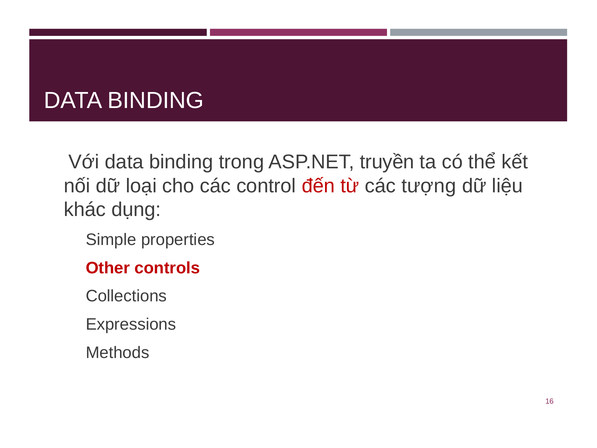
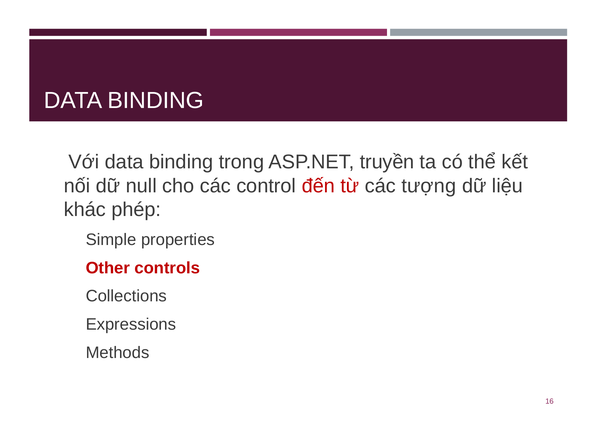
loại: loại -> null (141, 186)
dụng: dụng -> phép (136, 210)
